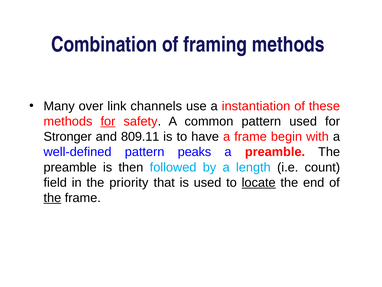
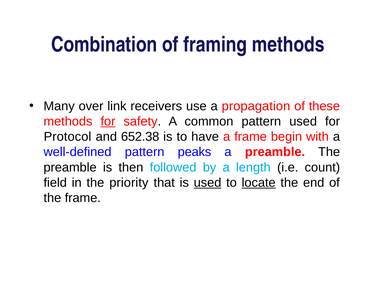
channels: channels -> receivers (156, 106)
instantiation: instantiation -> propagation (256, 106)
Stronger: Stronger -> Protocol (68, 136)
809.11: 809.11 -> 652.38 (140, 136)
used underline: none -> present (208, 182)
the underline: present -> none (52, 198)
